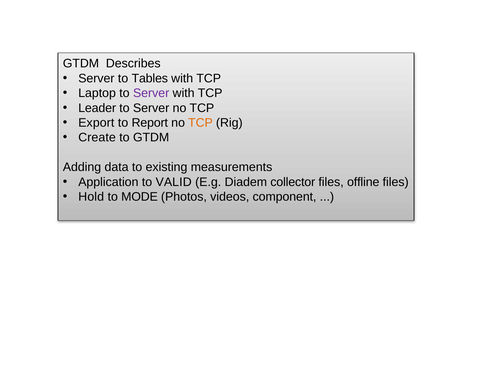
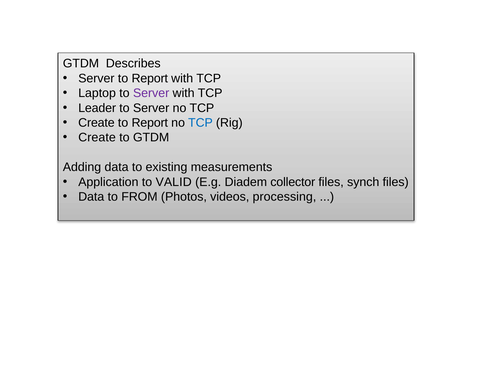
Server to Tables: Tables -> Report (150, 78)
Export: Export -> Create (96, 123)
TCP colour: orange -> blue (200, 123)
offline: offline -> synch (363, 182)
Hold: Hold -> Data (91, 197)
MODE: MODE -> FROM (139, 197)
component: component -> processing (284, 197)
